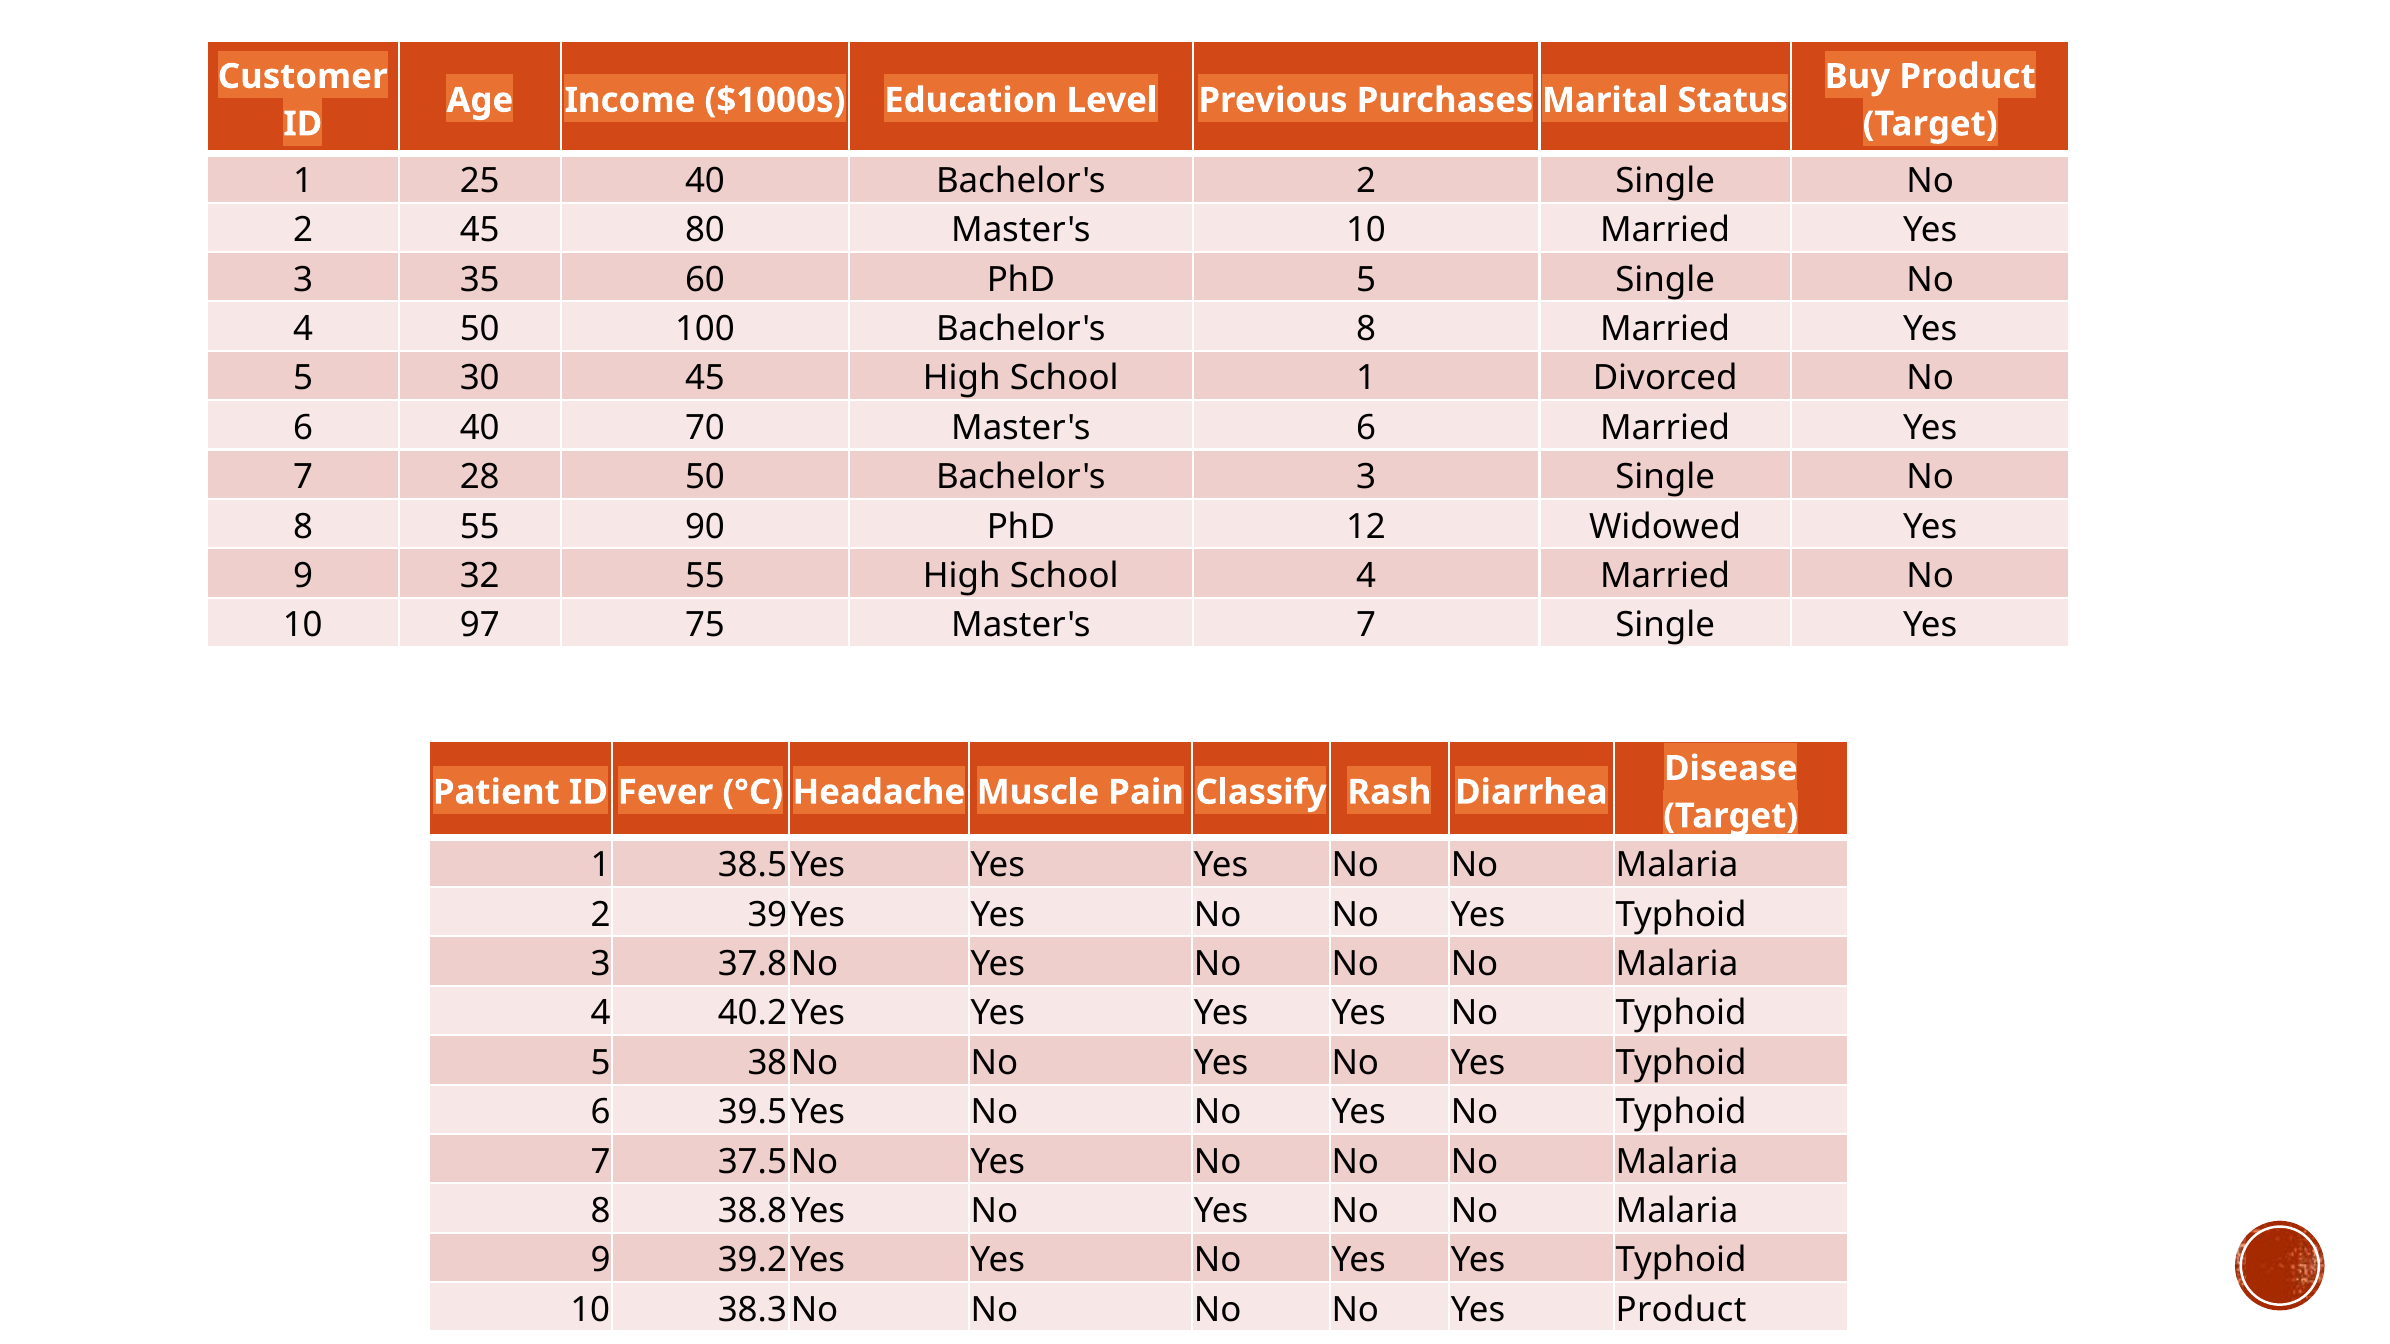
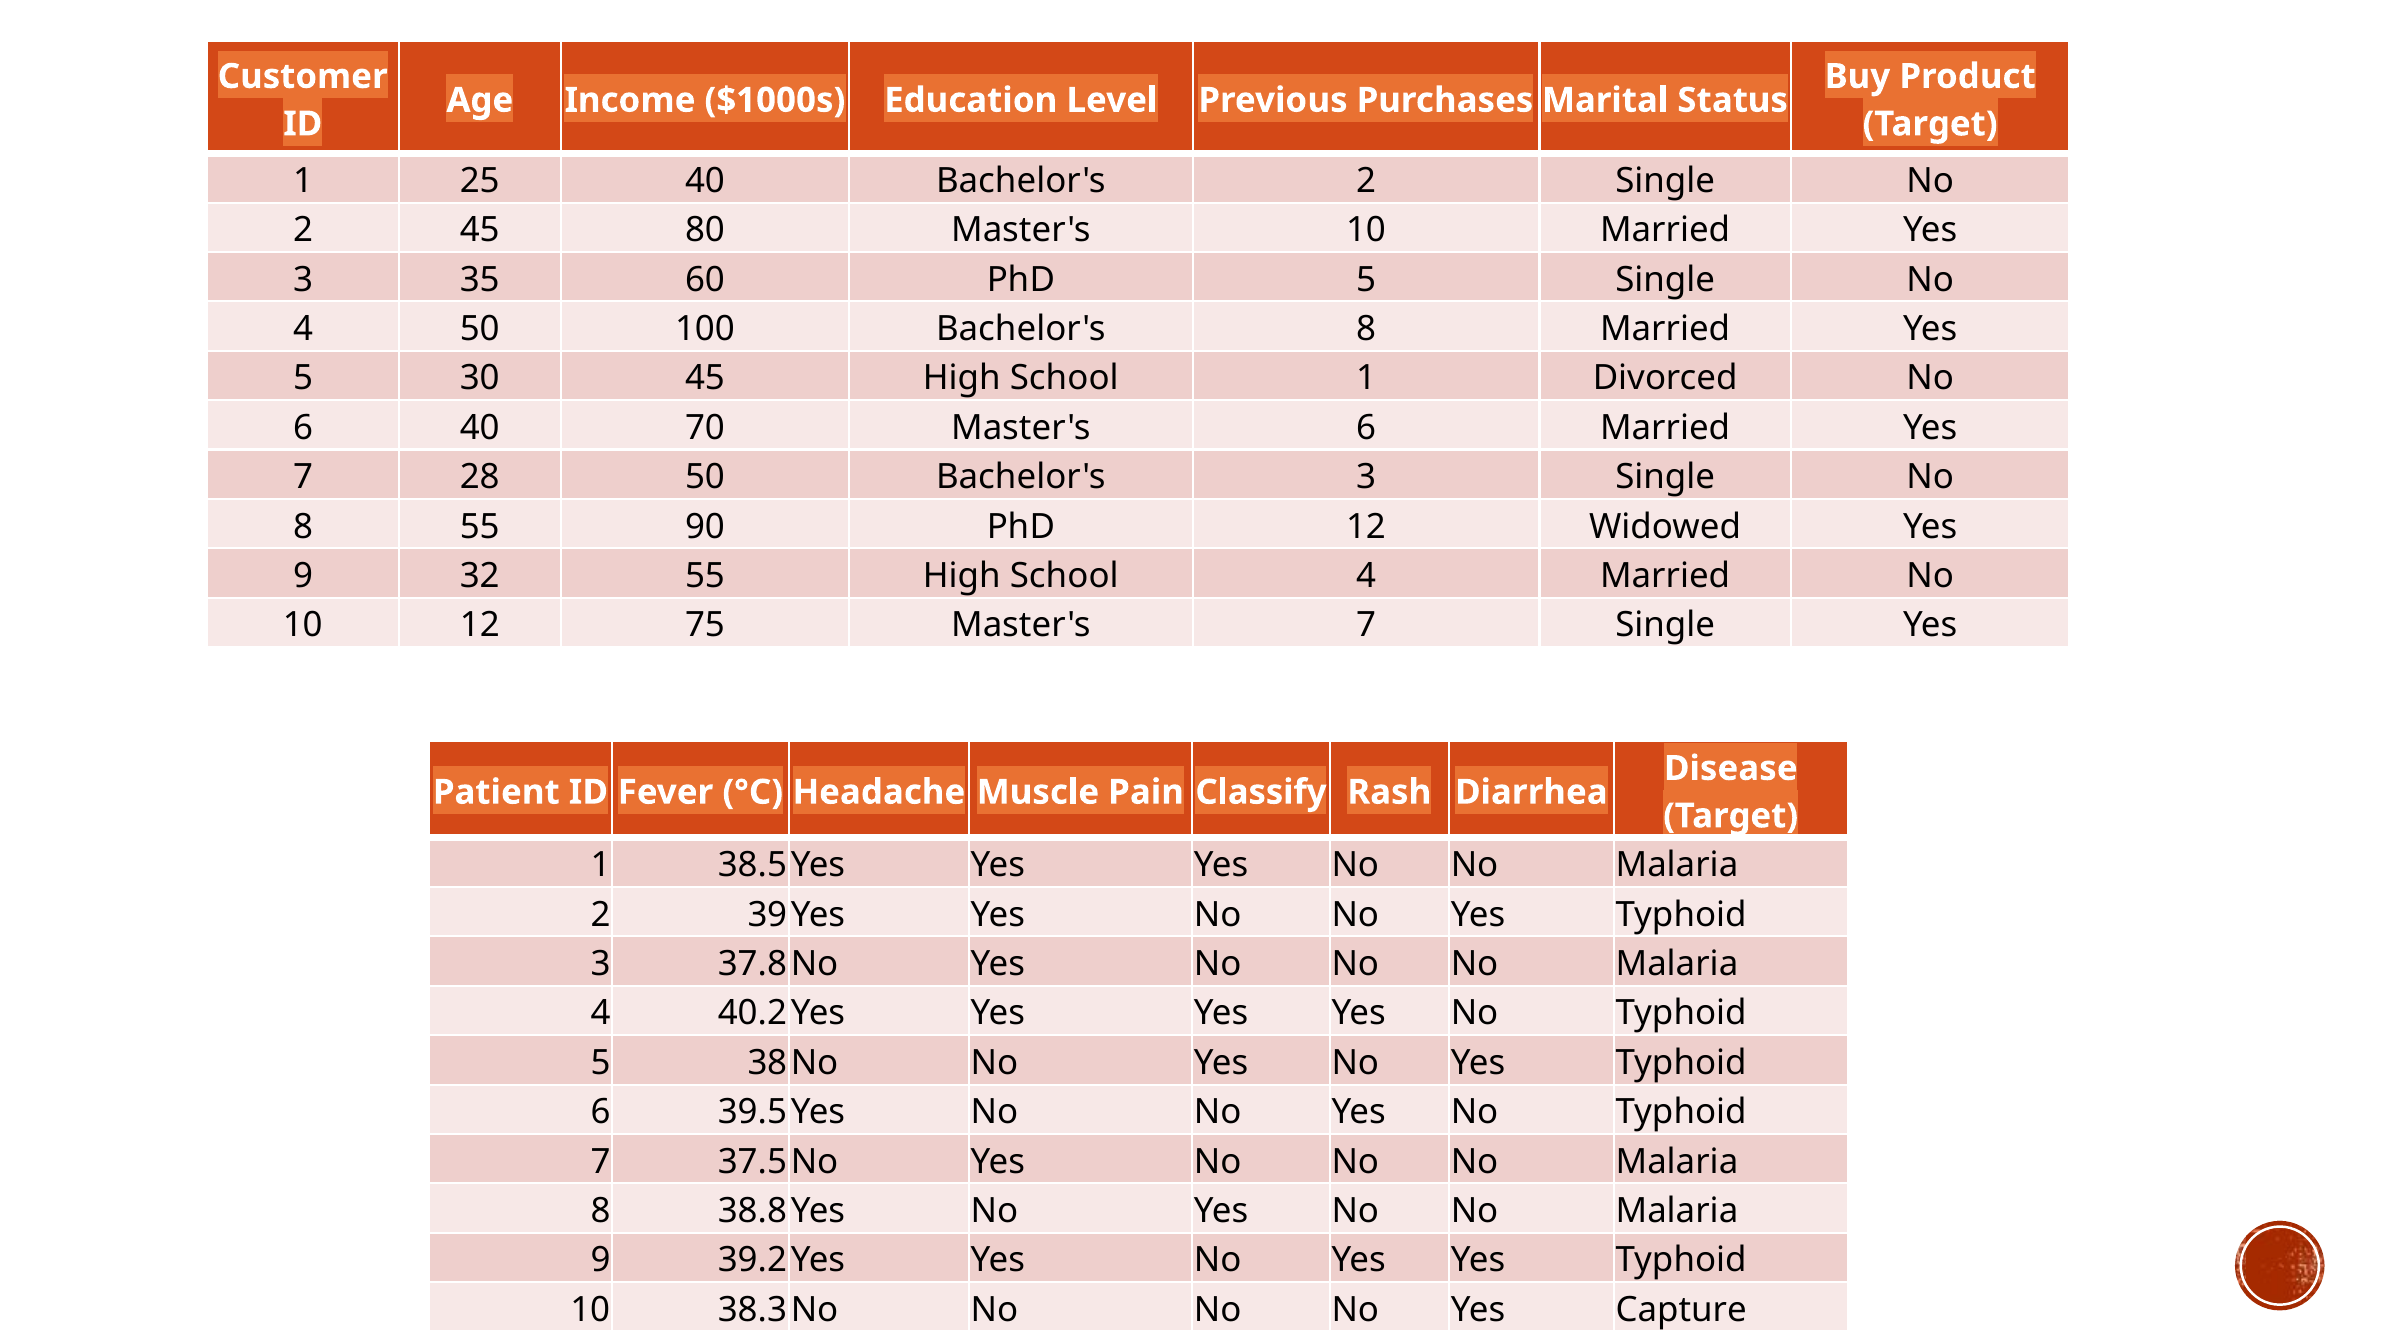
10 97: 97 -> 12 (480, 626)
Yes Product: Product -> Capture (1681, 1310)
